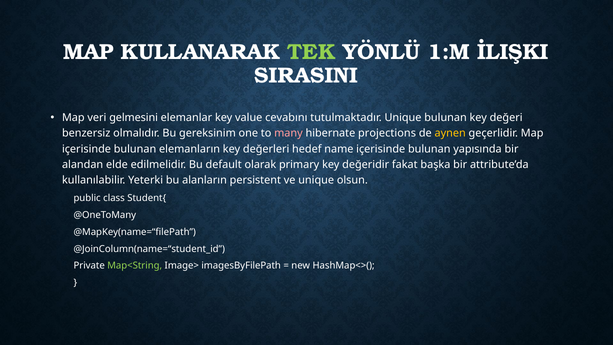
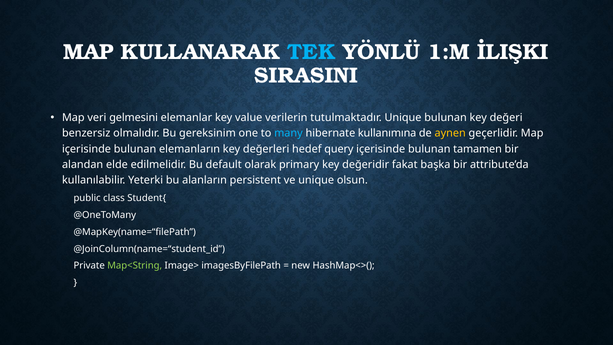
TEK colour: light green -> light blue (311, 52)
cevabını: cevabını -> verilerin (286, 118)
many colour: pink -> light blue (288, 133)
projections: projections -> kullanımına (387, 133)
name: name -> query (339, 149)
yapısında: yapısında -> tamamen (478, 149)
